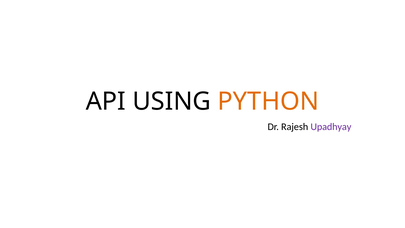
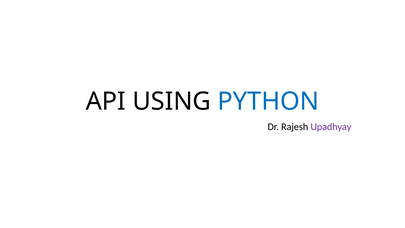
PYTHON colour: orange -> blue (268, 101)
